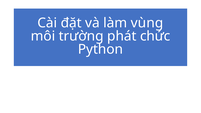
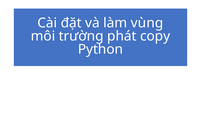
chức: chức -> copy (155, 36)
